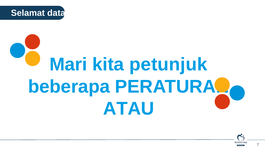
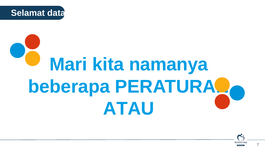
petunjuk: petunjuk -> namanya (168, 65)
